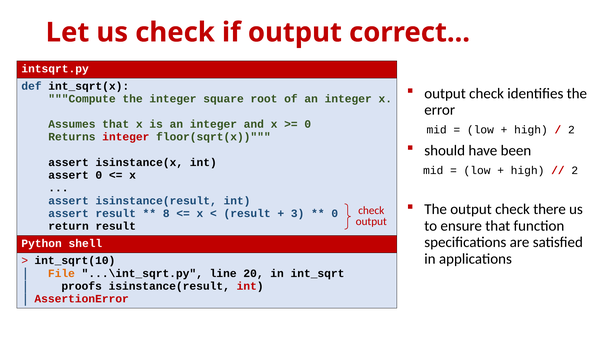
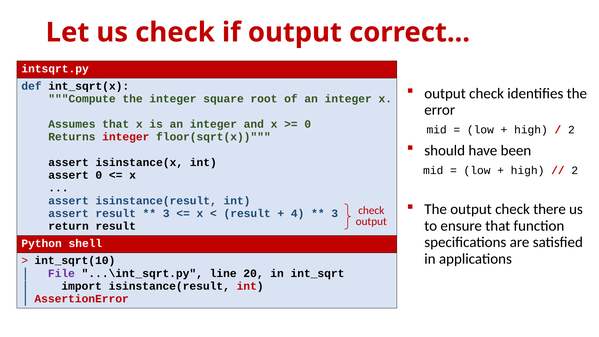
8: 8 -> 3 (166, 213)
3: 3 -> 4 (298, 213)
0: 0 -> 3 (335, 213)
File colour: orange -> purple (61, 273)
proofs: proofs -> import (82, 286)
